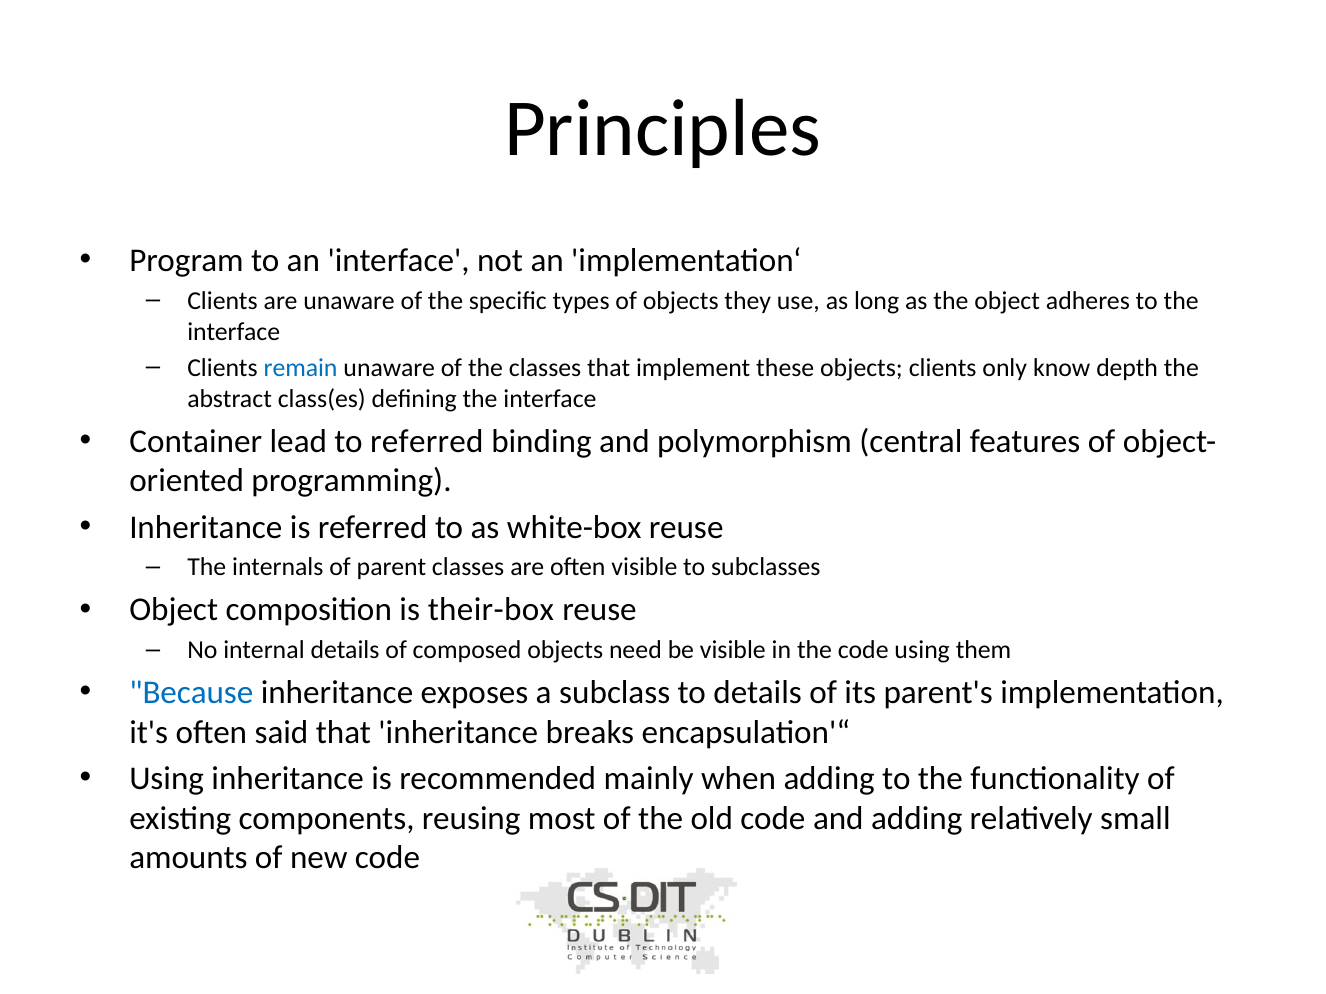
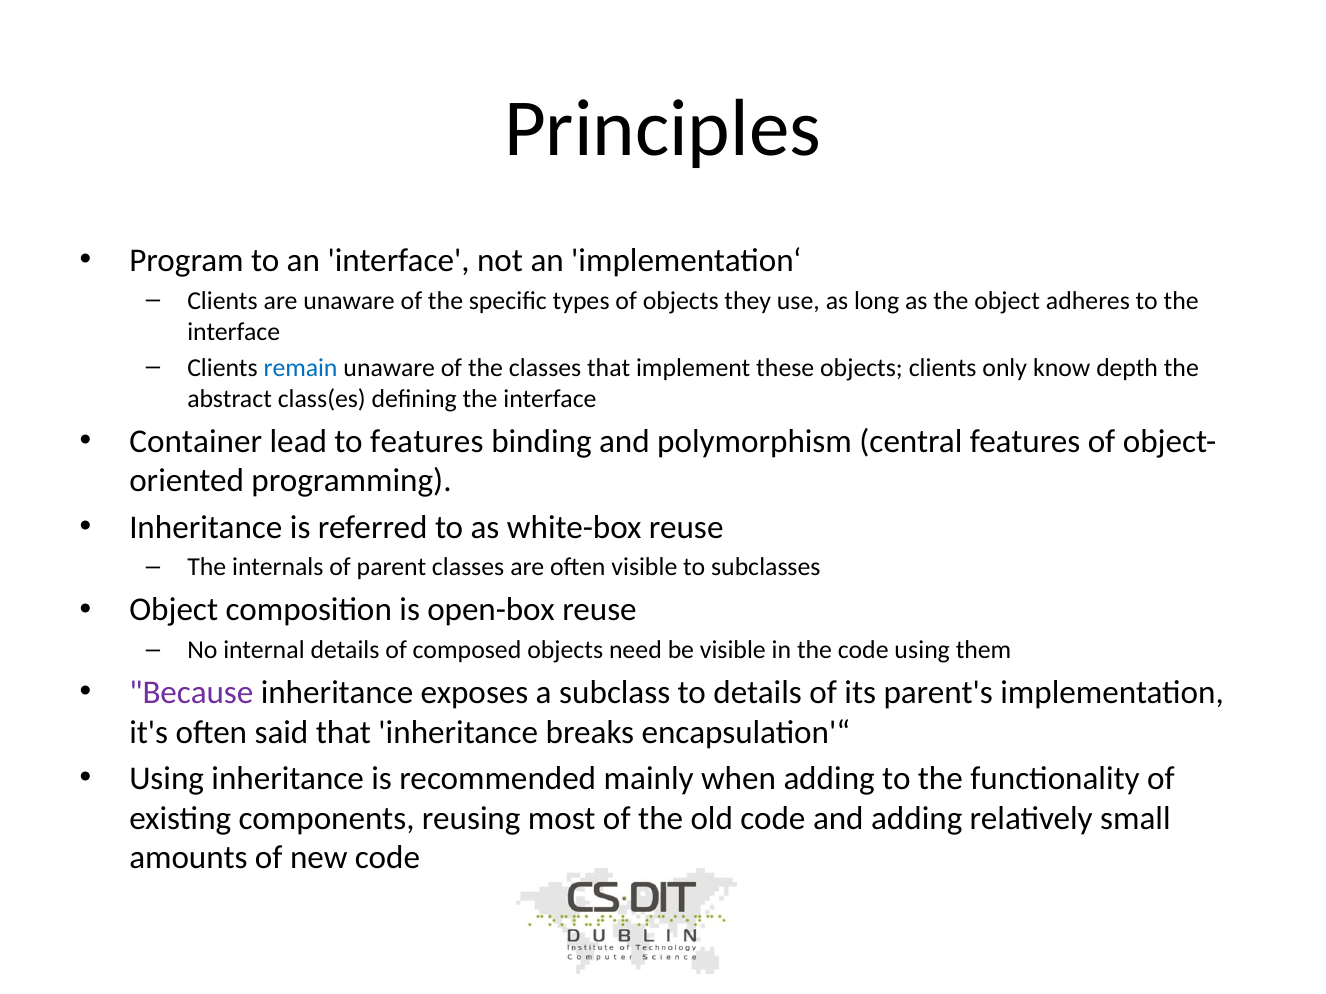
to referred: referred -> features (427, 441)
their-box: their-box -> open-box (491, 610)
Because colour: blue -> purple (191, 693)
